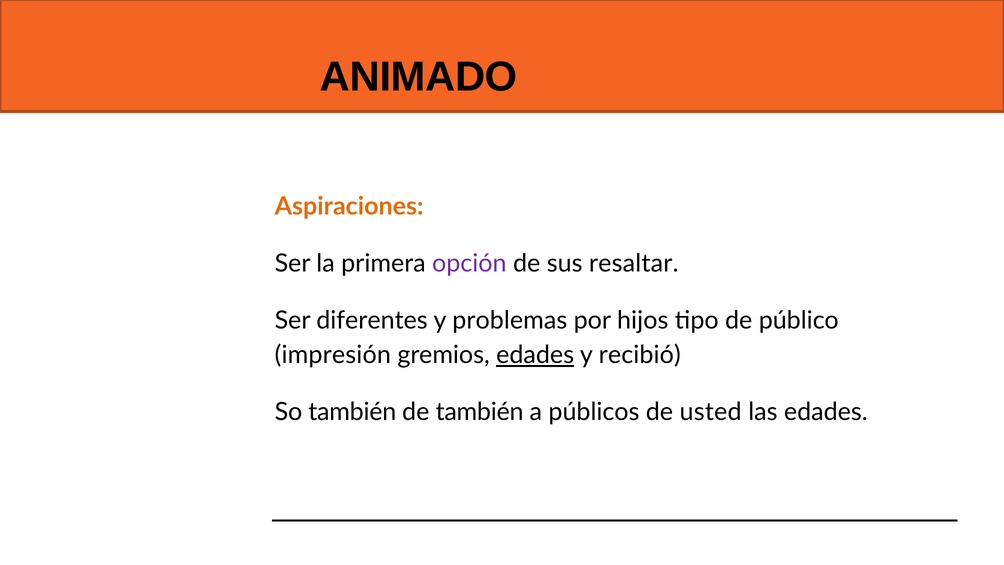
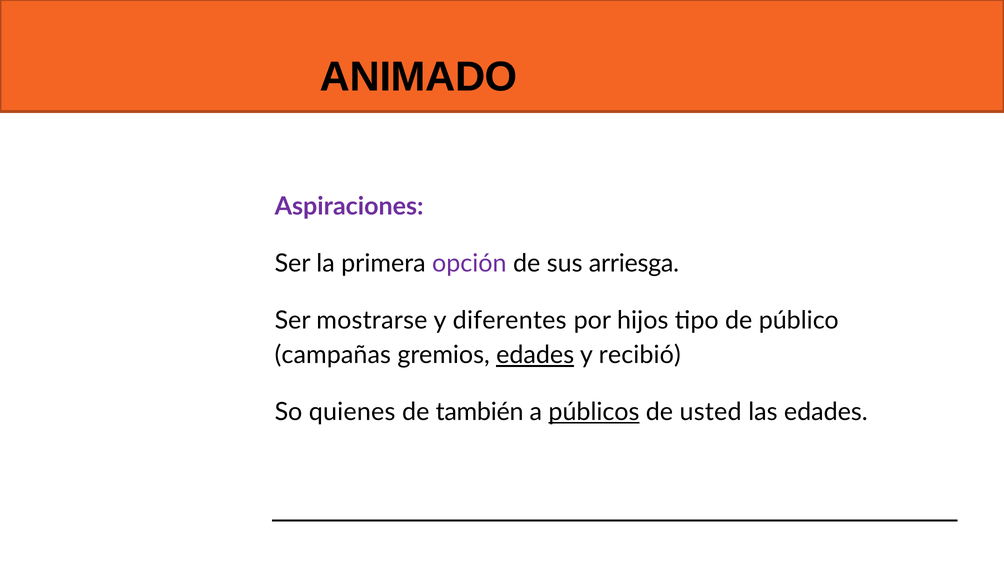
Aspiraciones colour: orange -> purple (349, 207)
resaltar: resaltar -> arriesga (634, 264)
diferentes: diferentes -> mostrarse (372, 320)
problemas: problemas -> diferentes (510, 320)
impresión: impresión -> campañas (333, 355)
So también: también -> quienes (352, 412)
públicos underline: none -> present (594, 412)
